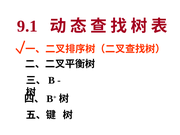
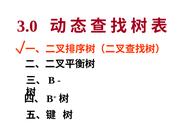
9.1: 9.1 -> 3.0 (27, 26)
